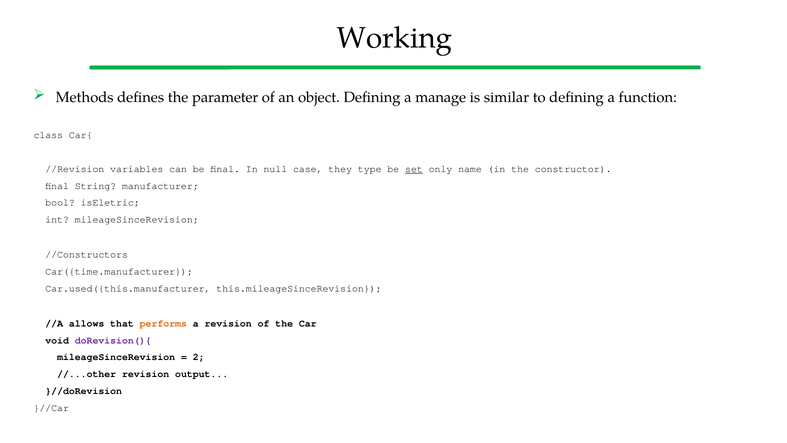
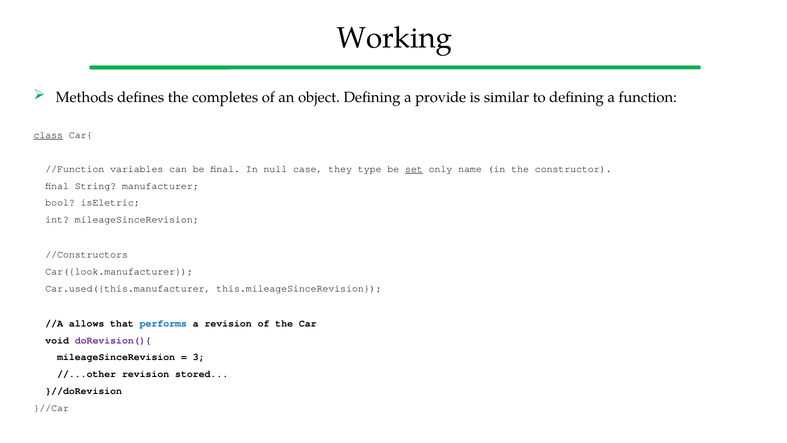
parameter: parameter -> completes (225, 97)
manage: manage -> provide (441, 97)
class underline: none -> present (48, 135)
//Revision: //Revision -> //Function (75, 169)
Car({time.manufacturer: Car({time.manufacturer -> Car({look.manufacturer (119, 271)
performs colour: orange -> blue (163, 323)
2: 2 -> 3 (199, 357)
output: output -> stored (202, 374)
